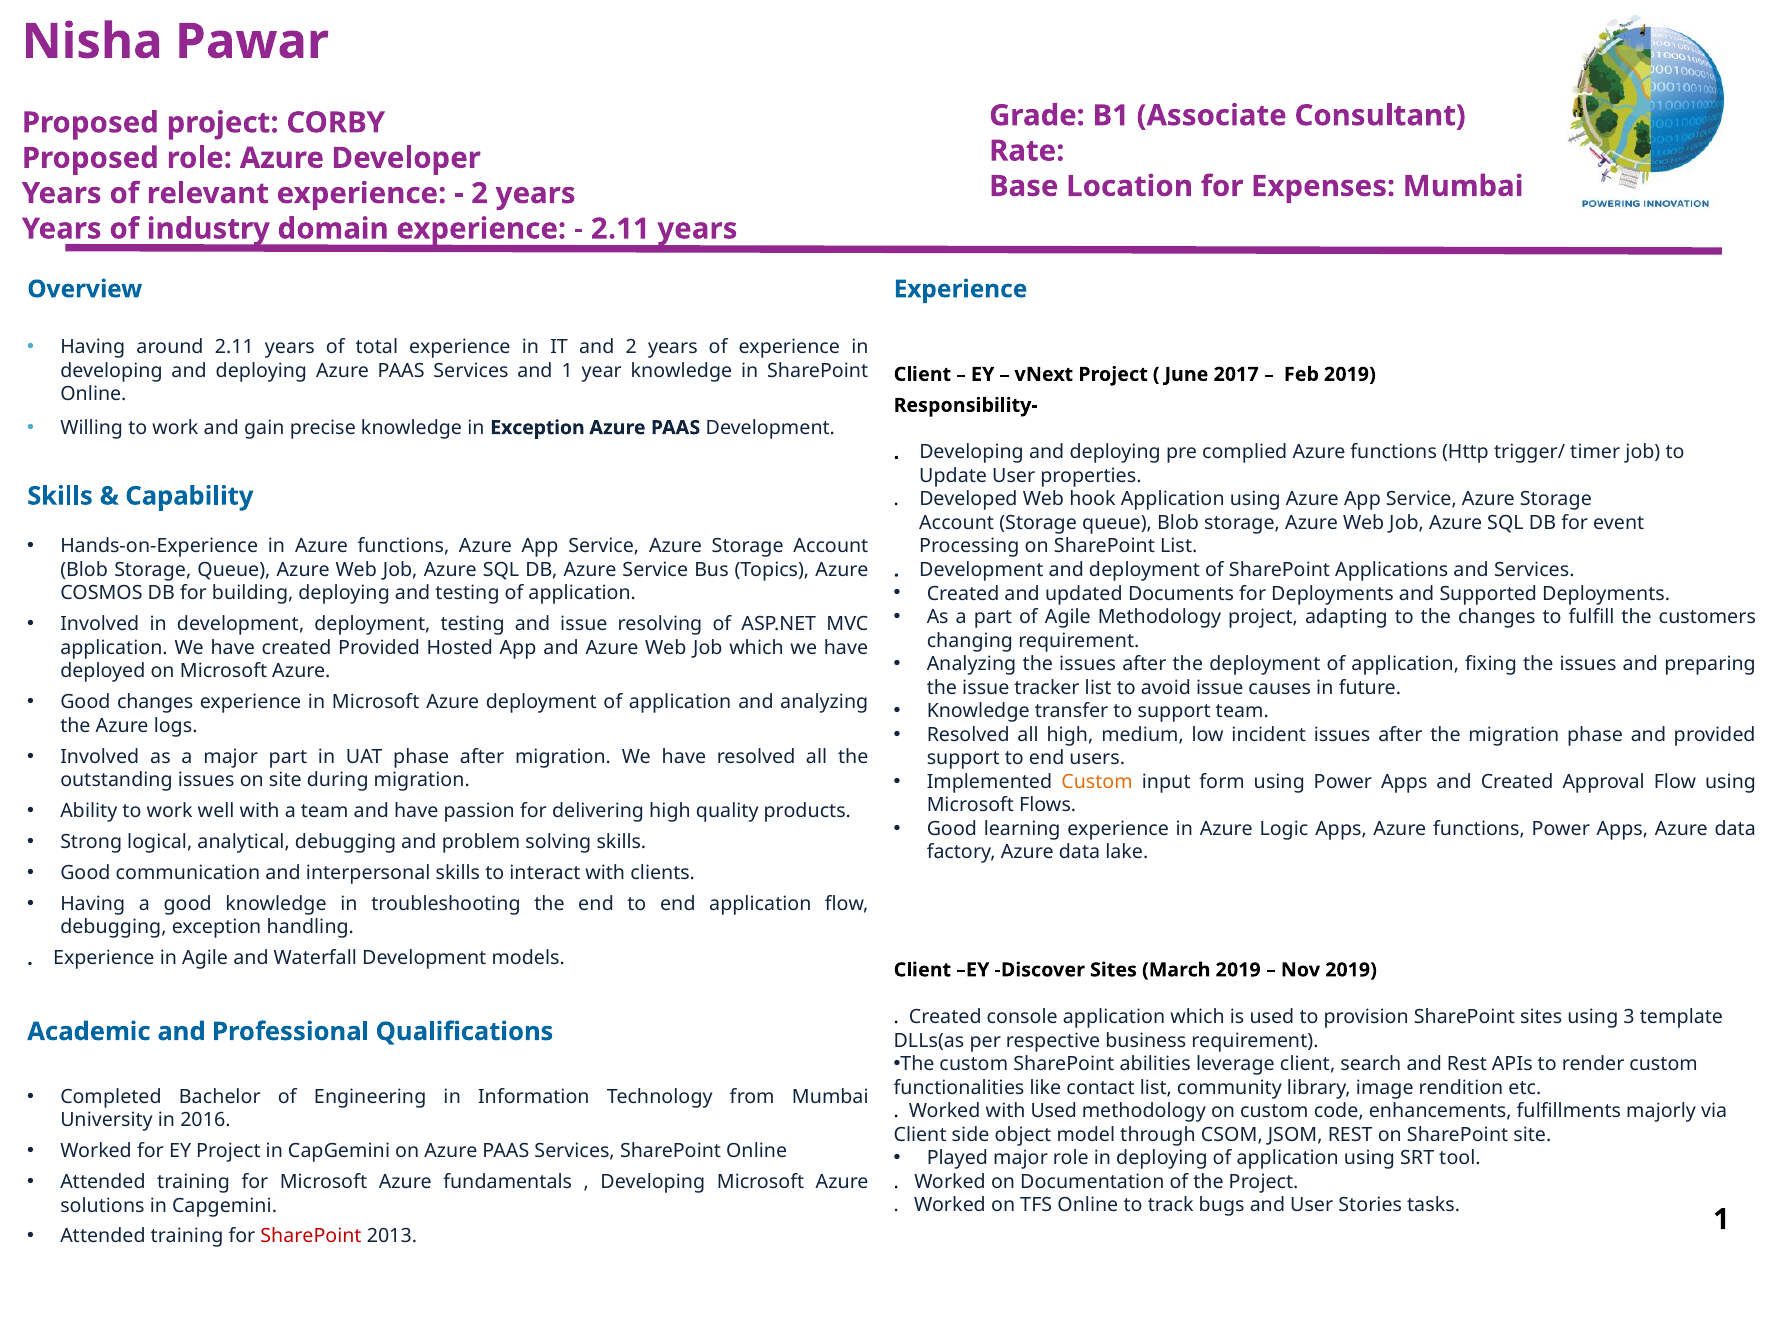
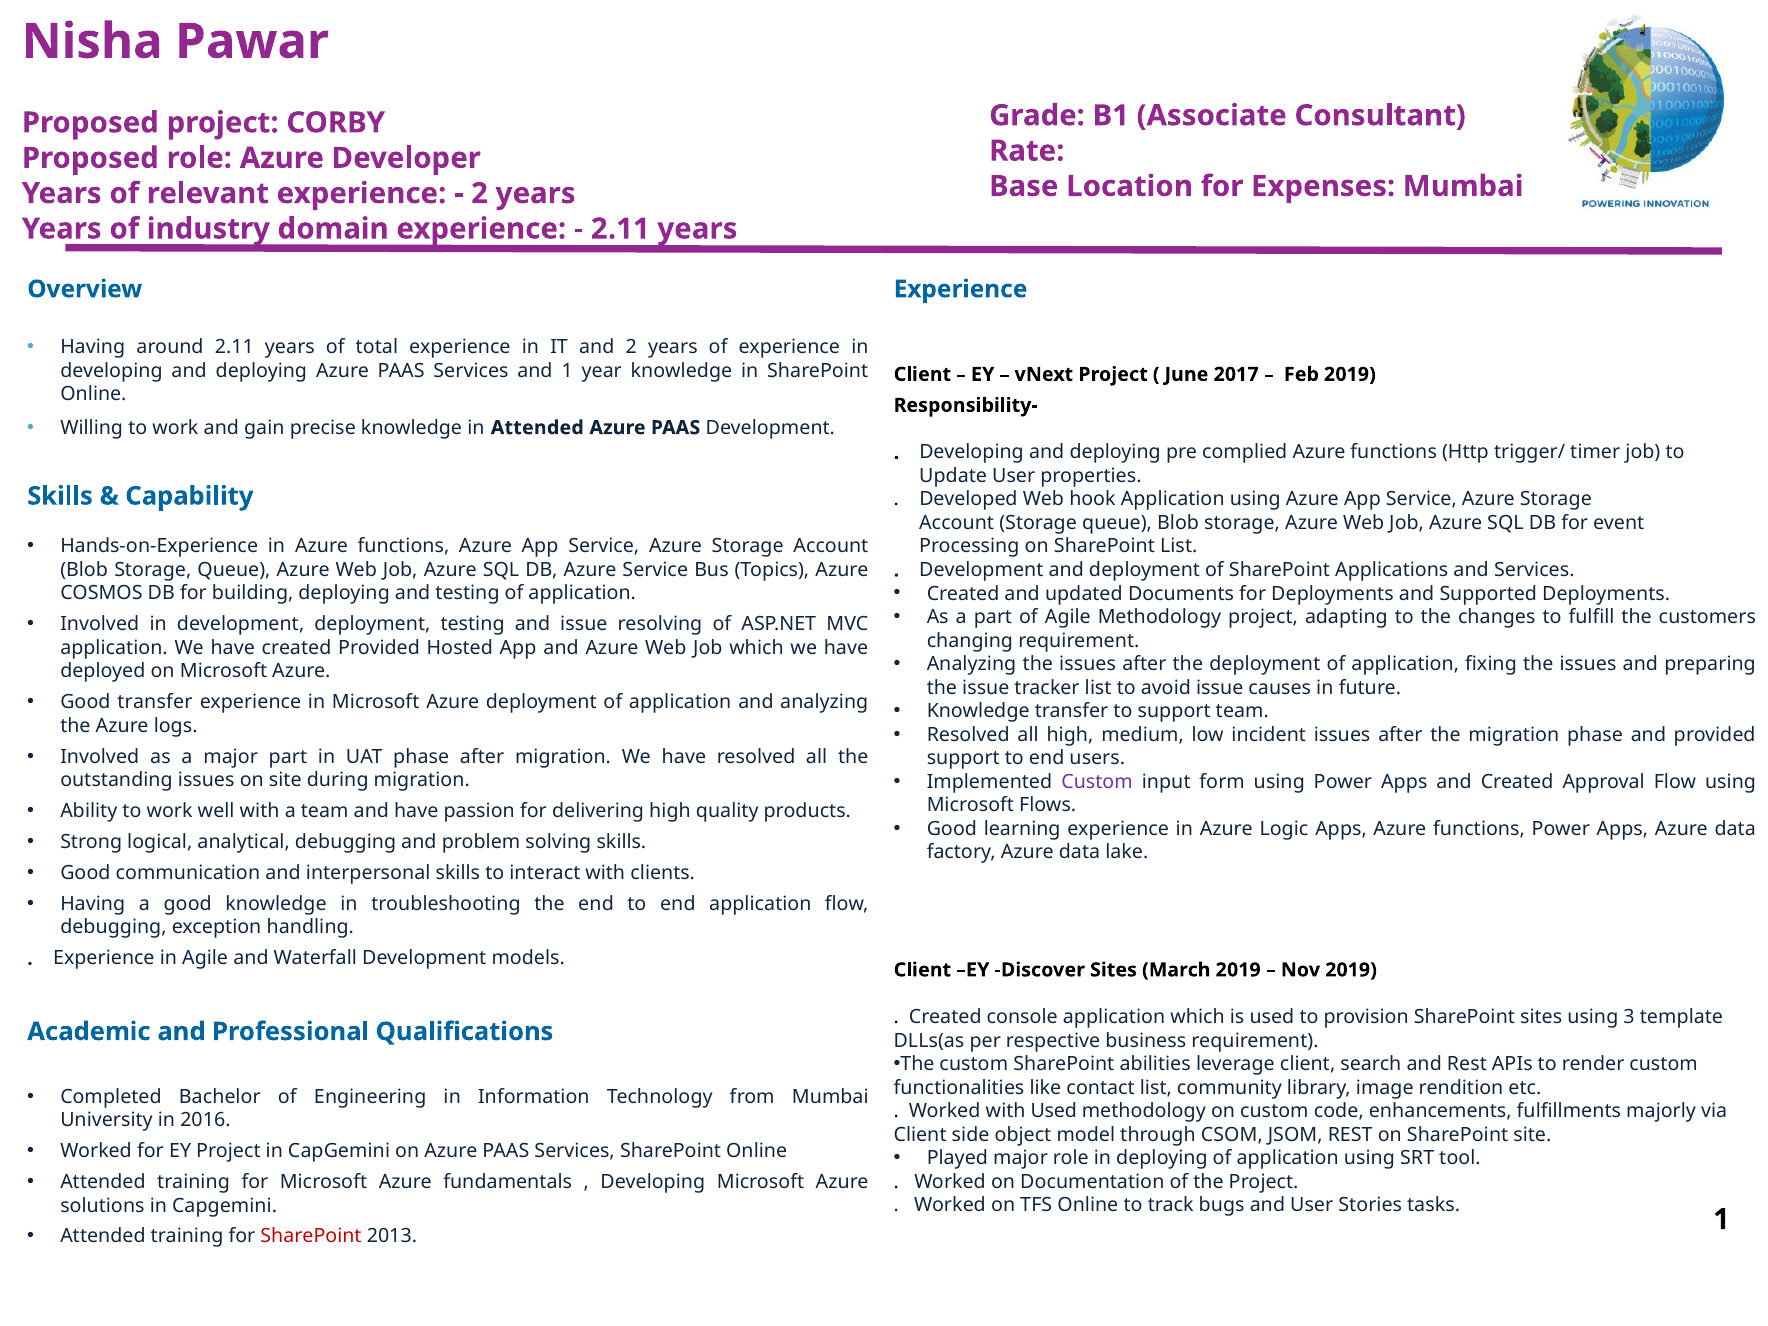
in Exception: Exception -> Attended (537, 428)
Good changes: changes -> transfer (155, 702)
Custom colour: orange -> purple (1097, 782)
